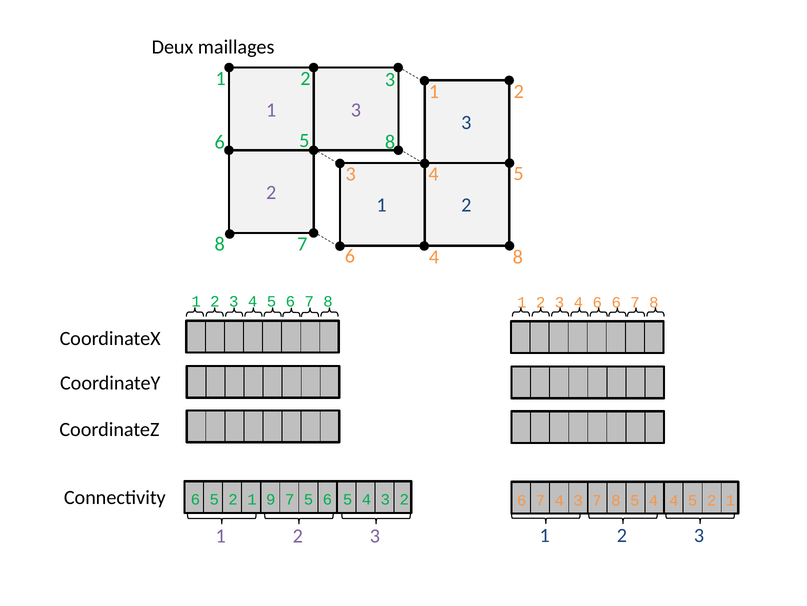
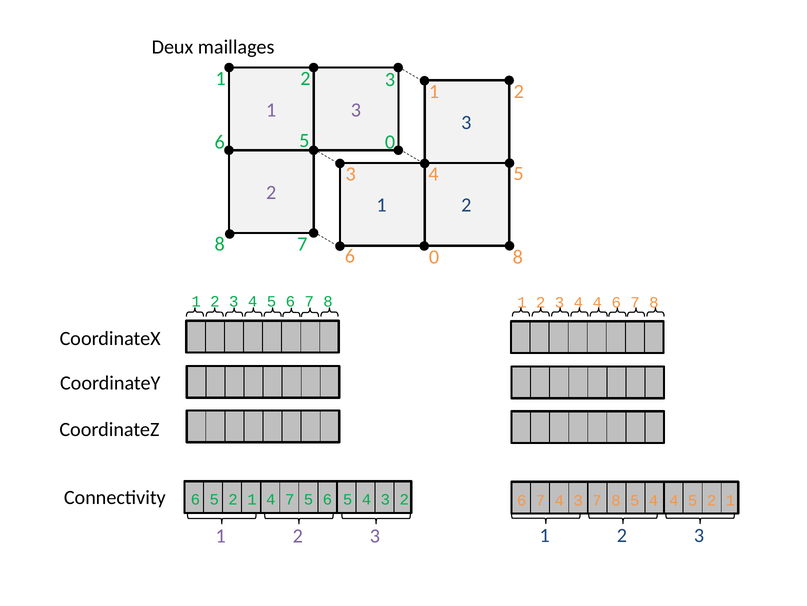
5 8: 8 -> 0 (390, 142)
6 4: 4 -> 0 (434, 257)
3 4 6: 6 -> 4 (597, 302)
1 9: 9 -> 4 (271, 499)
